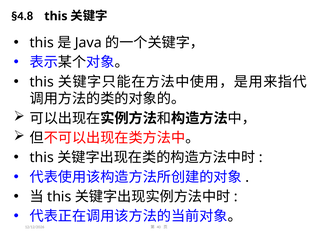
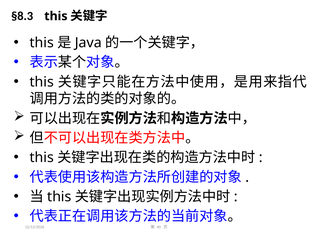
§4.8: §4.8 -> §8.3 (22, 16)
